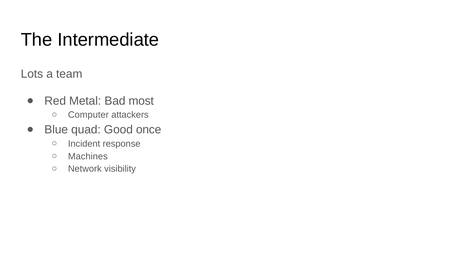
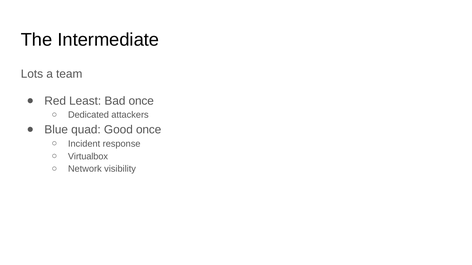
Metal: Metal -> Least (85, 101)
Bad most: most -> once (141, 101)
Computer: Computer -> Dedicated (88, 115)
Machines: Machines -> Virtualbox (88, 157)
